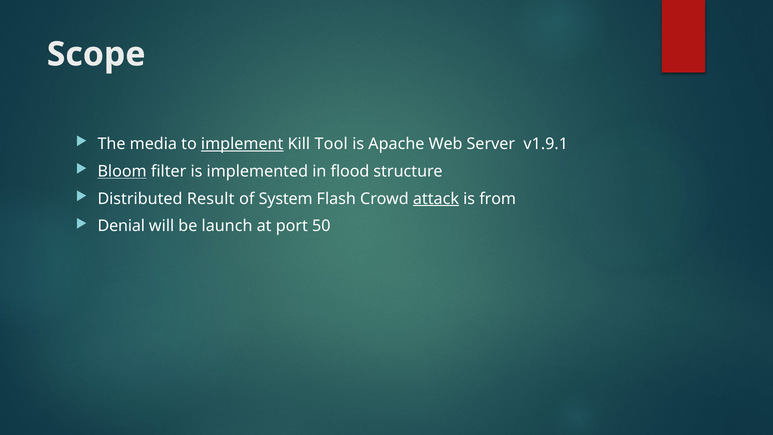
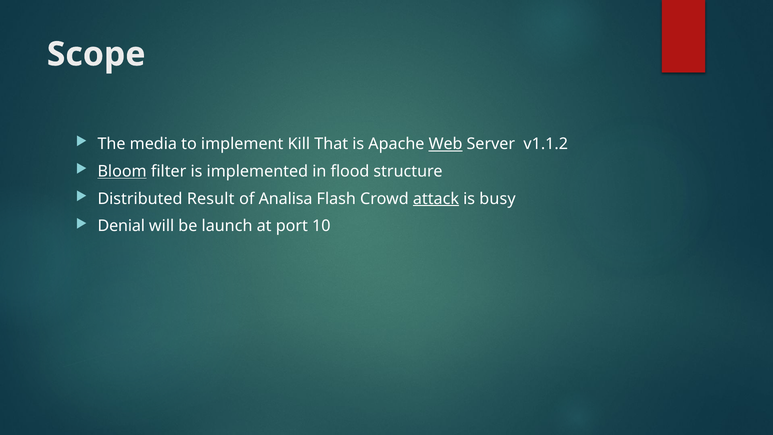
implement underline: present -> none (242, 144)
Tool: Tool -> That (331, 144)
Web underline: none -> present (446, 144)
v1.9.1: v1.9.1 -> v1.1.2 (546, 144)
System: System -> Analisa (286, 199)
from: from -> busy (498, 199)
50: 50 -> 10 (321, 226)
